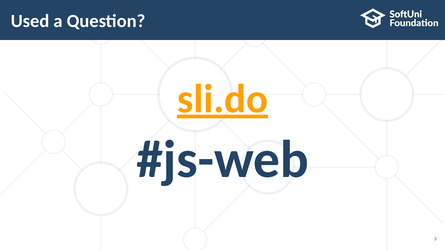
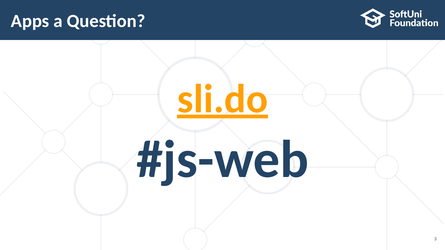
Used: Used -> Apps (30, 21)
